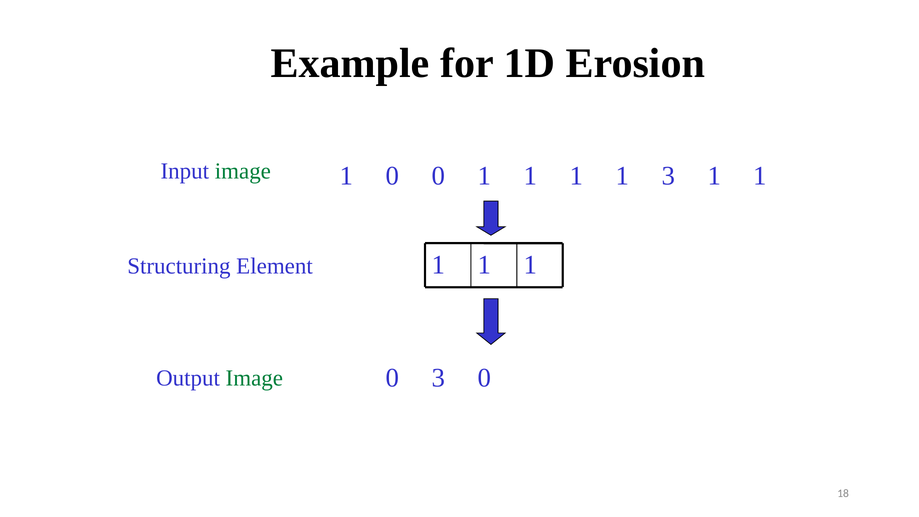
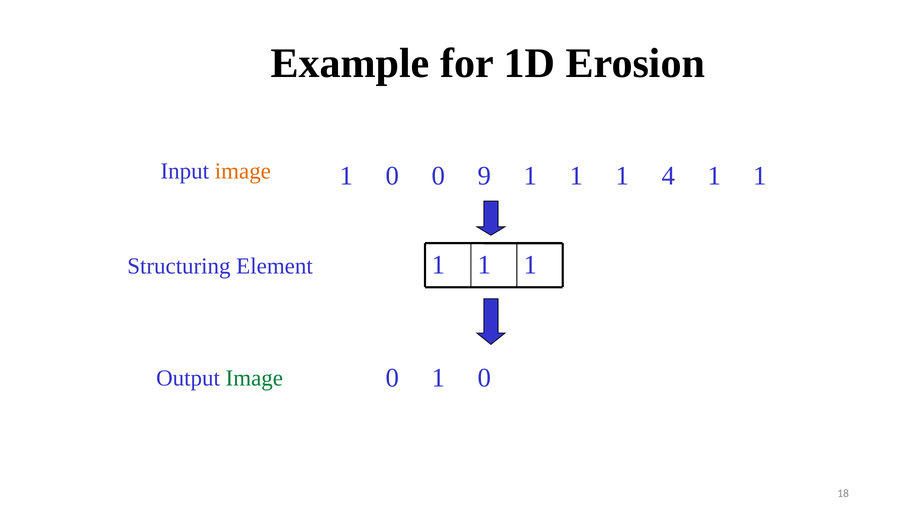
image colour: green -> orange (243, 171)
0 1: 1 -> 9 (484, 176)
1 3: 3 -> 4 (668, 176)
0 3: 3 -> 1 (439, 378)
